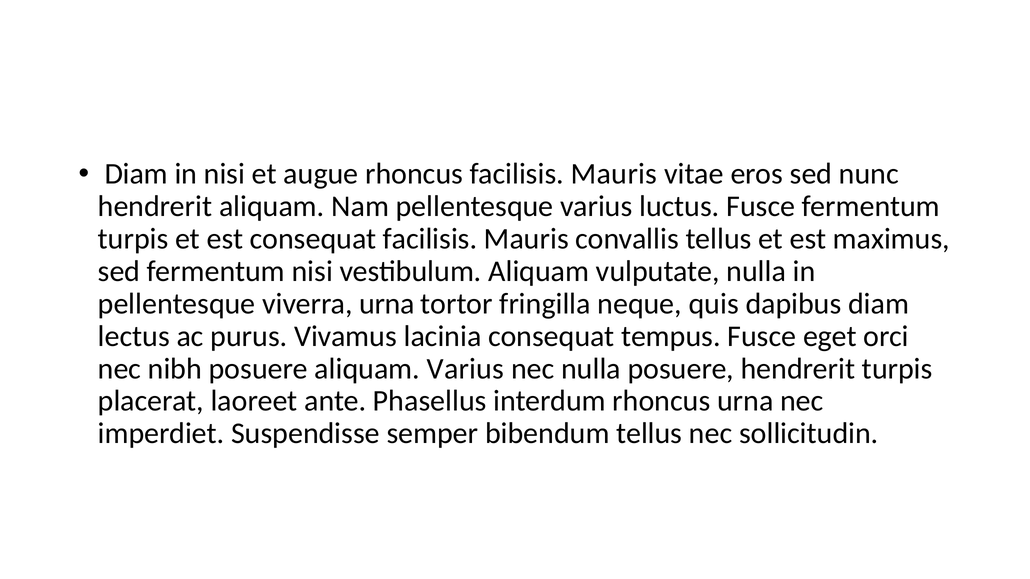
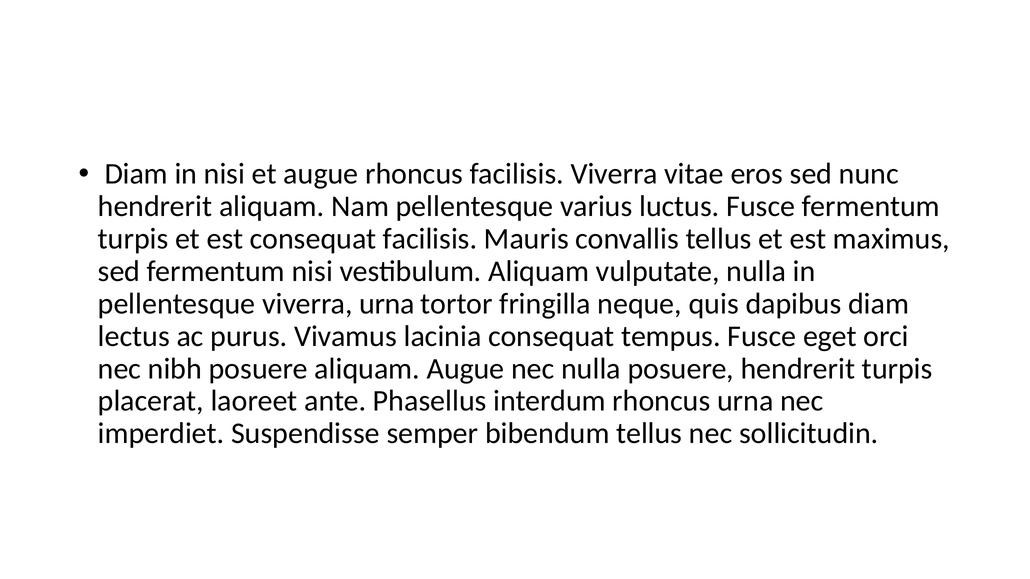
rhoncus facilisis Mauris: Mauris -> Viverra (614, 174)
aliquam Varius: Varius -> Augue (466, 369)
